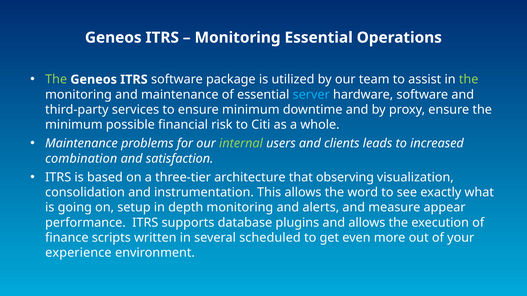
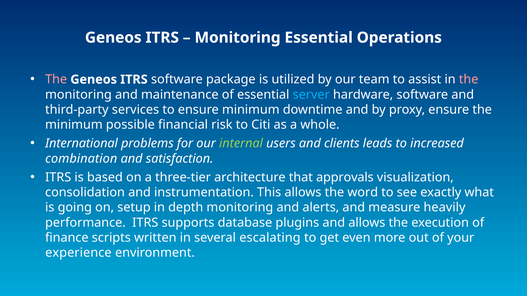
The colour: light green -> pink (56, 80)
the colour: light green -> pink (469, 80)
Maintenance: Maintenance -> International (81, 144)
observing: observing -> approvals (345, 177)
appear: appear -> heavily (445, 208)
scheduled: scheduled -> escalating (270, 238)
